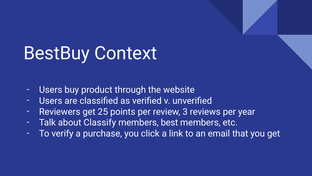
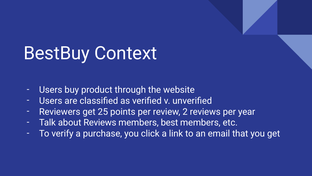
3: 3 -> 2 (185, 111)
about Classify: Classify -> Reviews (100, 122)
